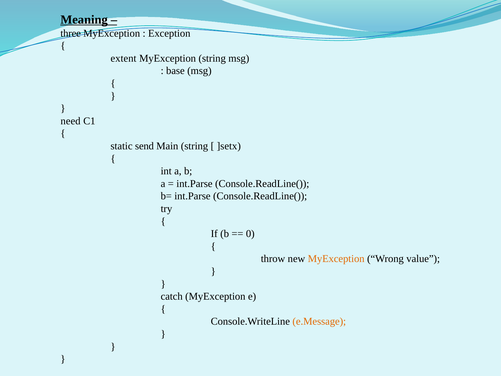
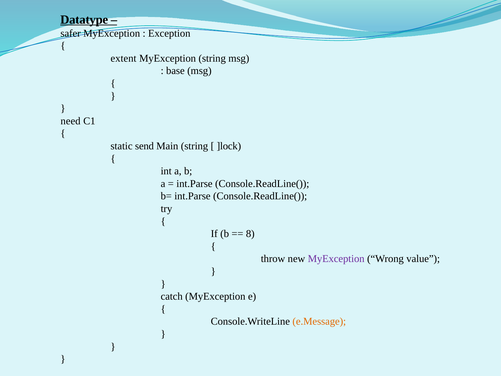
Meaning: Meaning -> Datatype (84, 20)
three: three -> safer (71, 33)
]setx: ]setx -> ]lock (229, 146)
0: 0 -> 8 (250, 234)
MyException colour: orange -> purple (336, 259)
